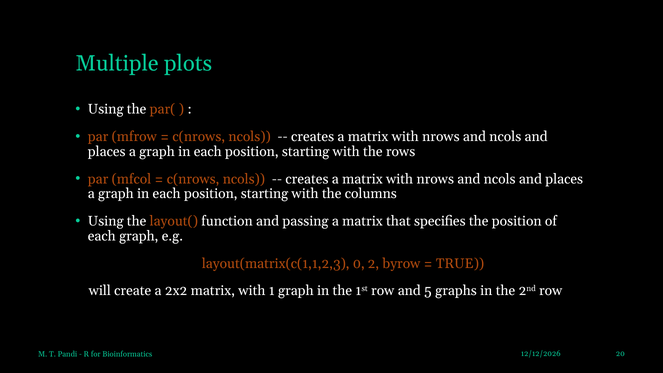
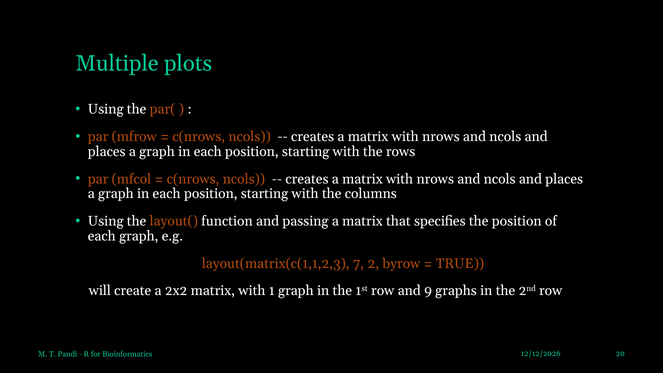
0: 0 -> 7 (359, 263)
5: 5 -> 9 (428, 291)
